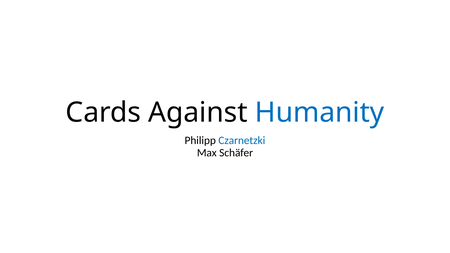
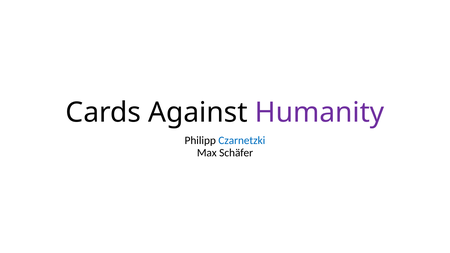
Humanity colour: blue -> purple (320, 112)
